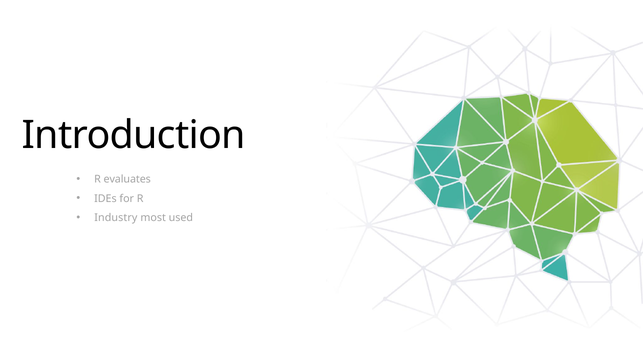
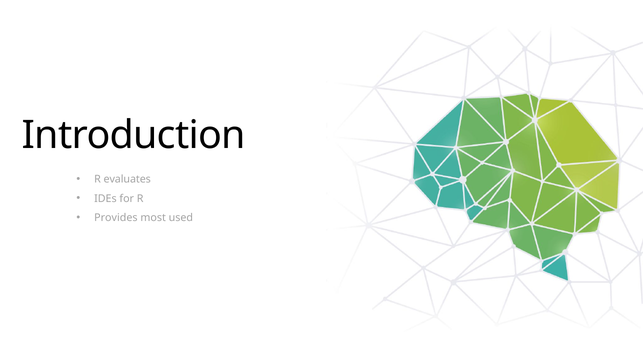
Industry: Industry -> Provides (116, 218)
